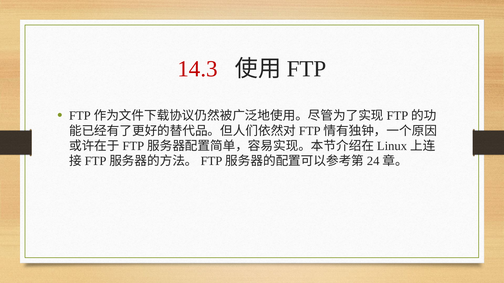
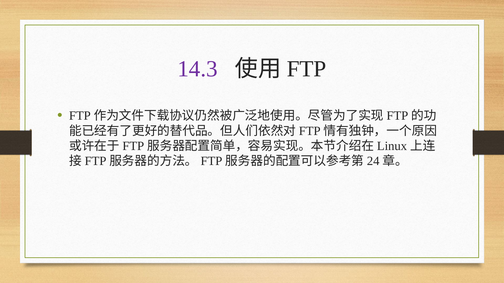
14.3 colour: red -> purple (198, 69)
